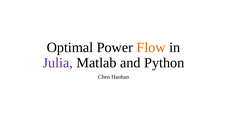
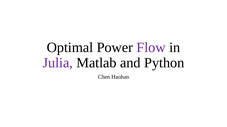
Flow colour: orange -> purple (151, 48)
